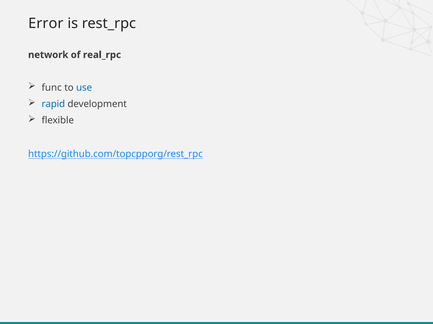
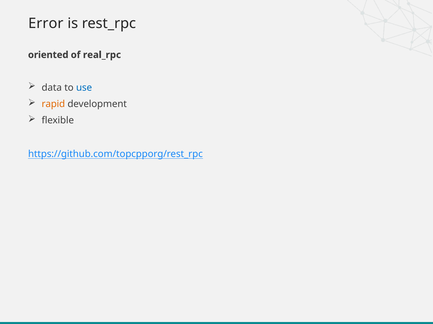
network: network -> oriented (48, 55)
func: func -> data (52, 88)
rapid colour: blue -> orange (53, 104)
